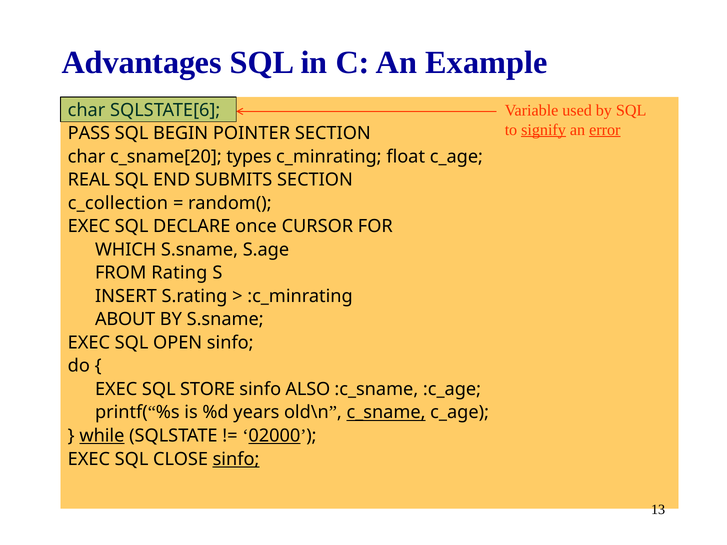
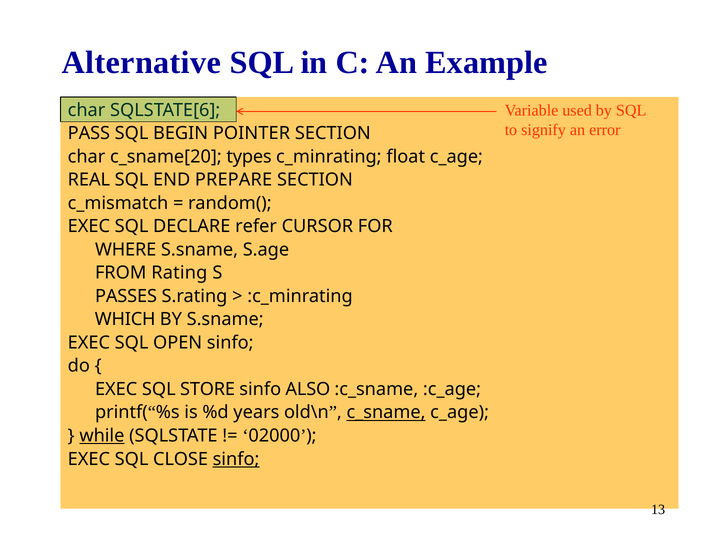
Advantages: Advantages -> Alternative (141, 63)
signify underline: present -> none (544, 130)
error underline: present -> none (605, 130)
SUBMITS: SUBMITS -> PREPARE (234, 180)
c_collection: c_collection -> c_mismatch (118, 203)
once: once -> refer (256, 227)
WHICH: WHICH -> WHERE (126, 250)
INSERT: INSERT -> PASSES (126, 296)
ABOUT: ABOUT -> WHICH (125, 320)
02000 underline: present -> none (274, 436)
